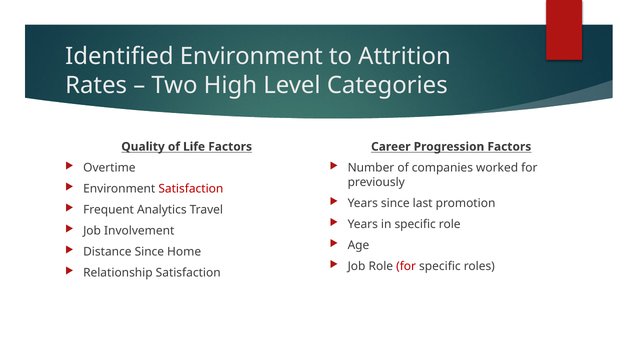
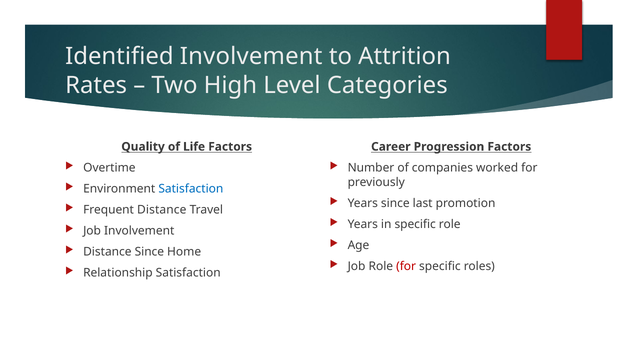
Identified Environment: Environment -> Involvement (251, 56)
Satisfaction colour: red -> blue (191, 189)
Frequent Analytics: Analytics -> Distance (162, 210)
